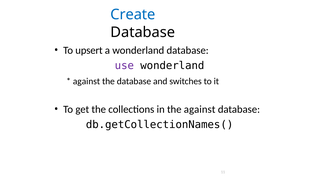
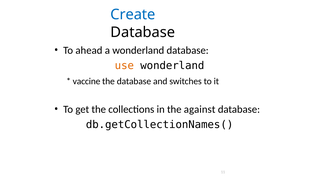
upsert: upsert -> ahead (89, 50)
use colour: purple -> orange (124, 65)
against: against -> vaccine (87, 81)
